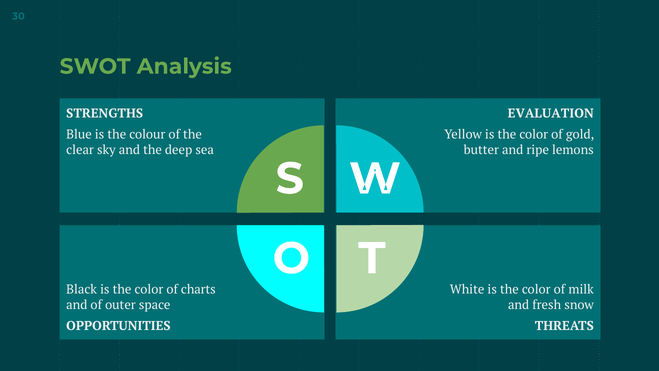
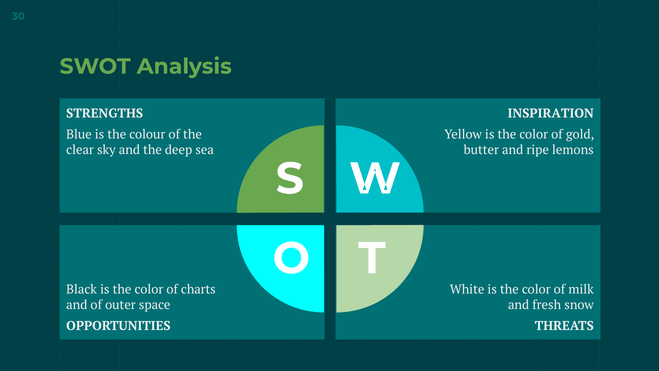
EVALUATION: EVALUATION -> INSPIRATION (551, 113)
